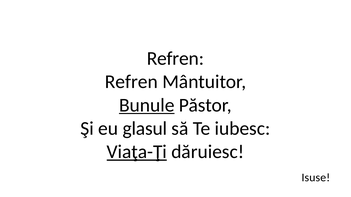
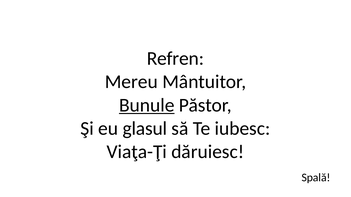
Refren: Refren -> Mereu (131, 82)
Viaţa-Ţi underline: present -> none (137, 152)
Isuse: Isuse -> Spală (316, 178)
